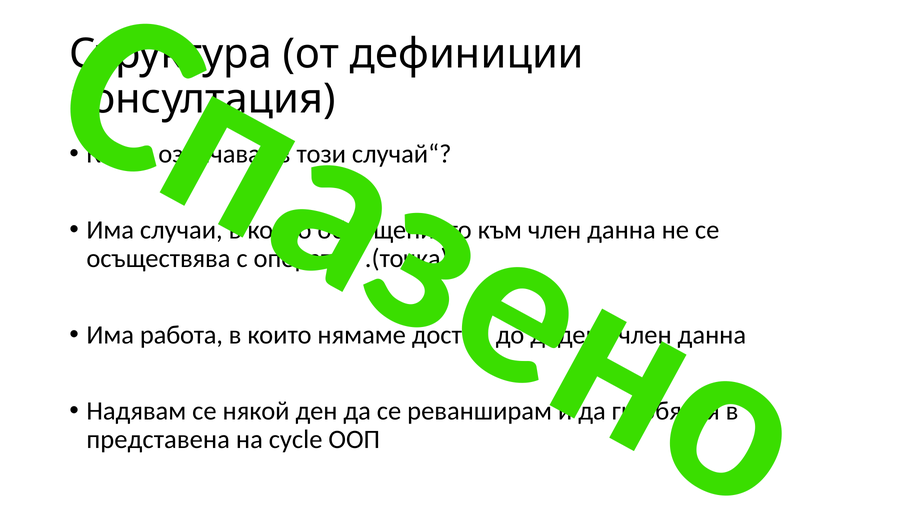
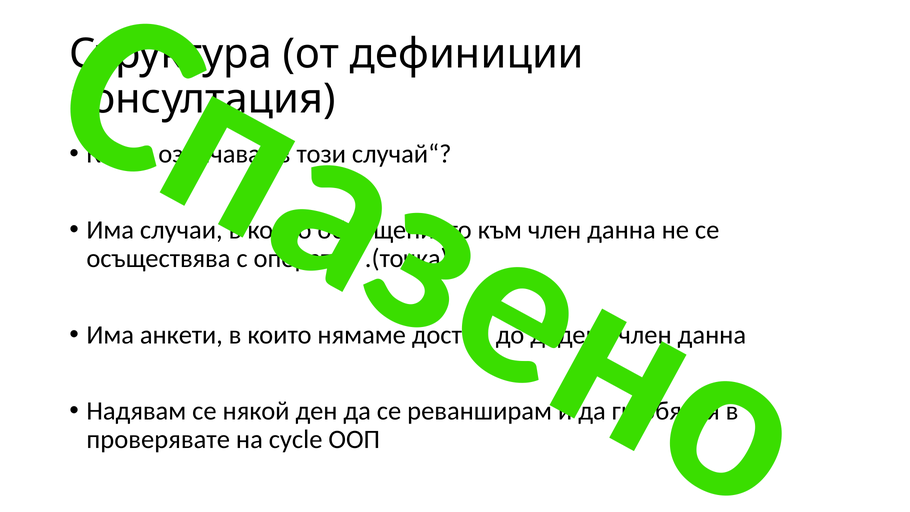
работа: работа -> анкети (181, 335)
представена: представена -> проверявате (158, 440)
